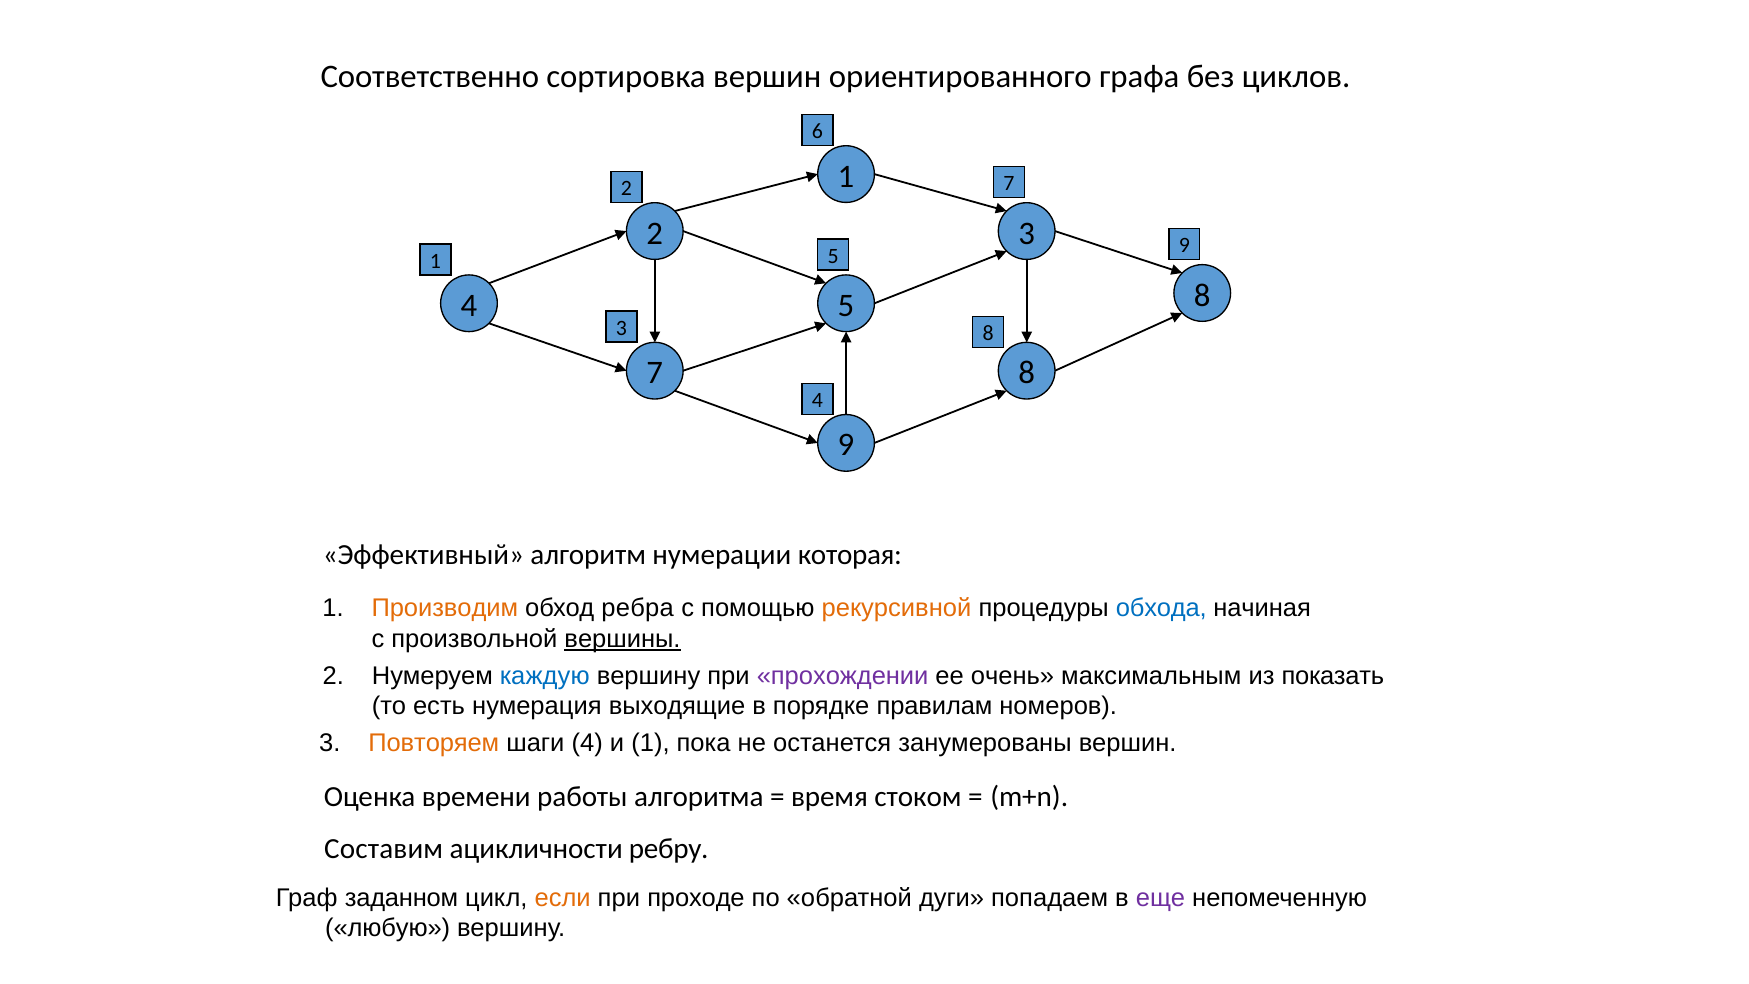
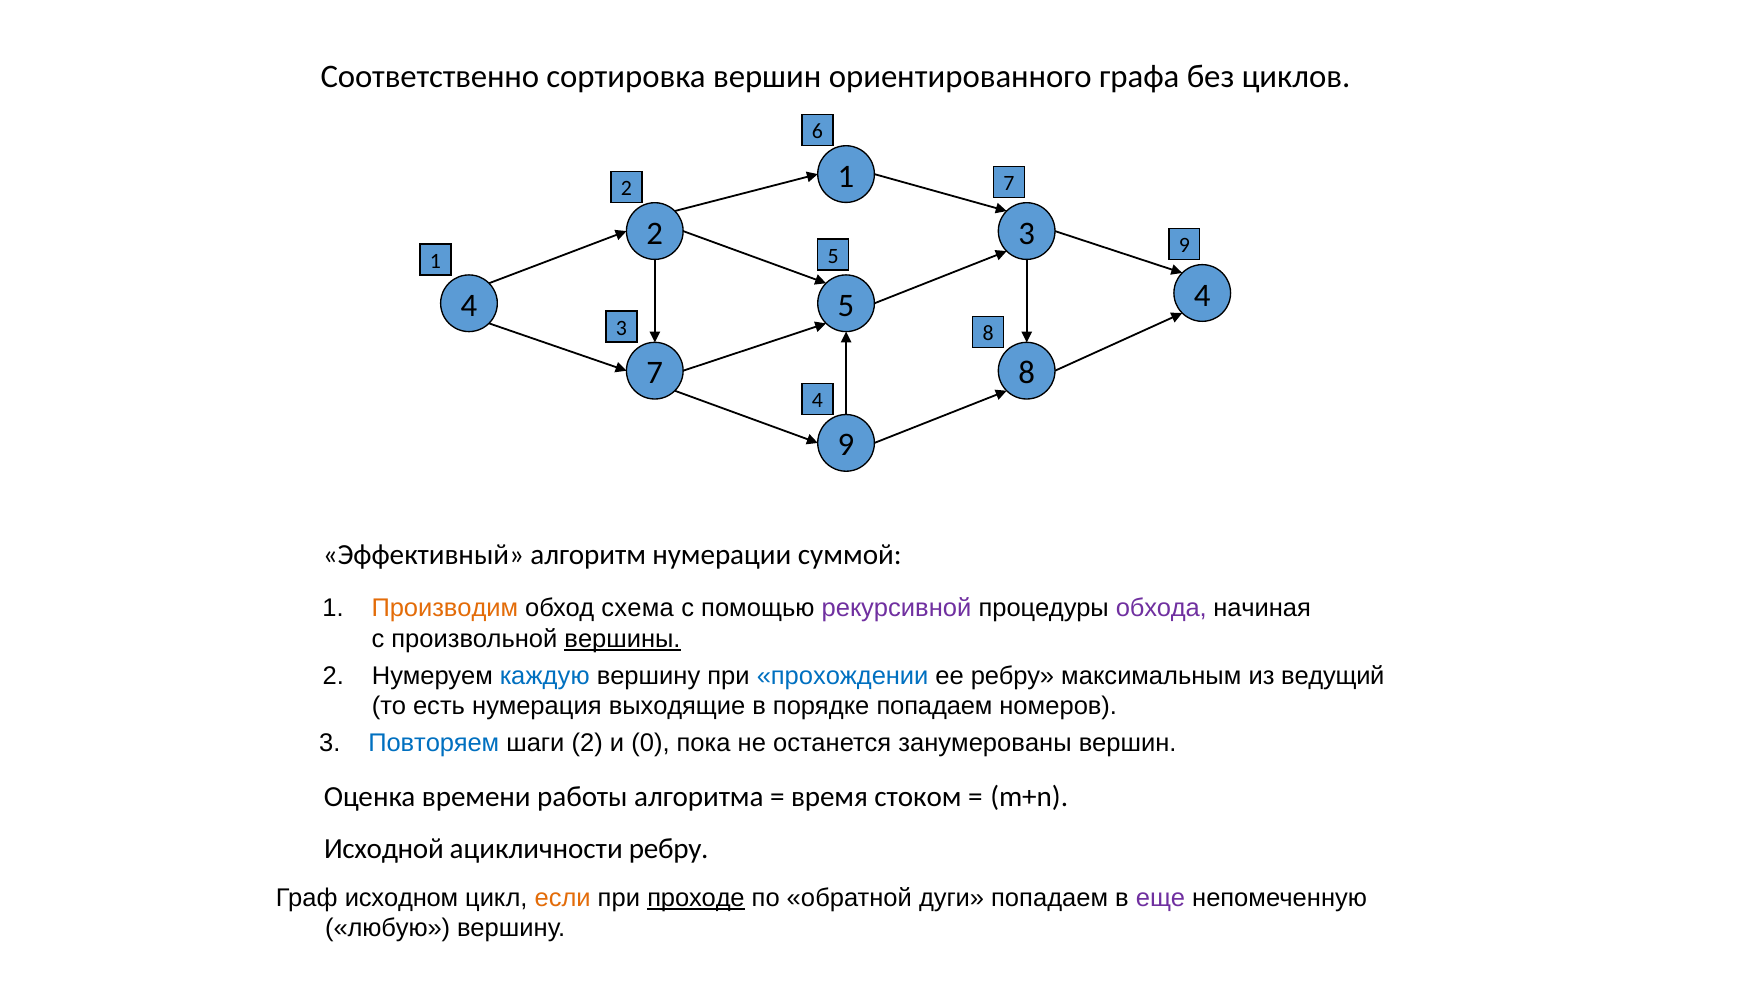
4 8: 8 -> 4 (1202, 295)
которая: которая -> суммой (850, 555)
ребра: ребра -> схема (638, 608)
рекурсивной colour: orange -> purple (896, 608)
обхода colour: blue -> purple (1161, 608)
прохождении colour: purple -> blue (843, 675)
ее очень: очень -> ребру (1013, 675)
показать: показать -> ведущий (1333, 675)
порядке правилам: правилам -> попадаем (935, 706)
Повторяем colour: orange -> blue (434, 743)
шаги 4: 4 -> 2 (587, 743)
и 1: 1 -> 0 (650, 743)
Составим: Составим -> Исходной (384, 849)
заданном: заданном -> исходном (402, 898)
проходе underline: none -> present (696, 898)
